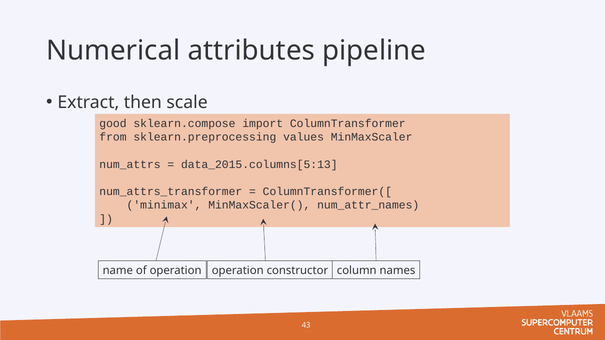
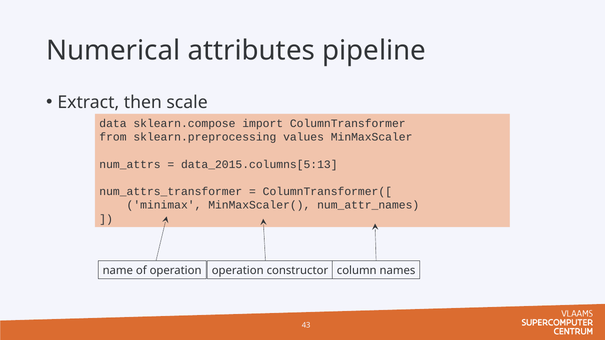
good: good -> data (113, 124)
